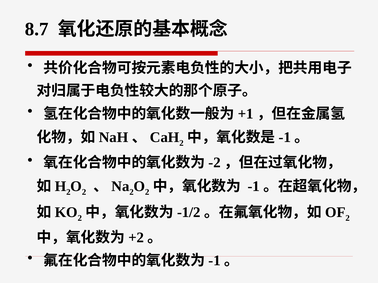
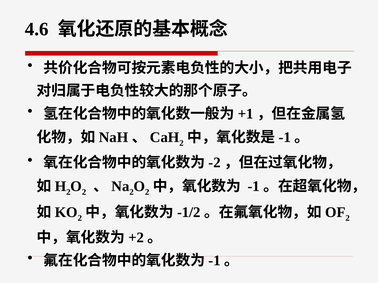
8.7: 8.7 -> 4.6 (37, 29)
